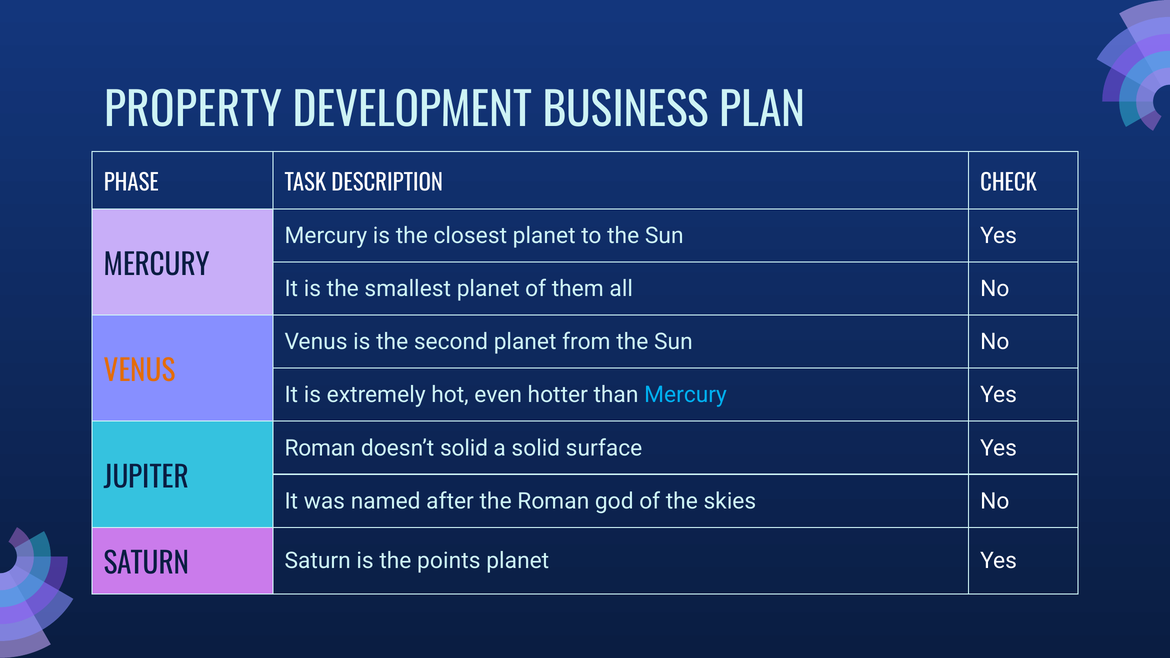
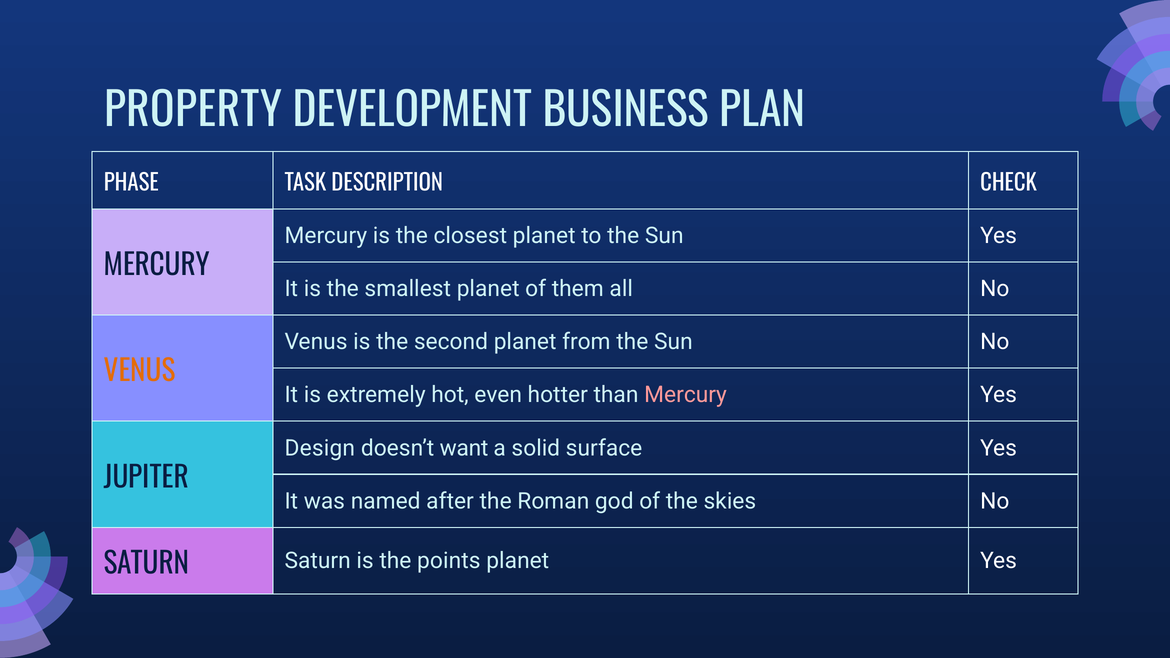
Mercury colour: light blue -> pink (686, 395)
Roman: Roman -> Design (320, 448)
doesn’t solid: solid -> want (464, 448)
